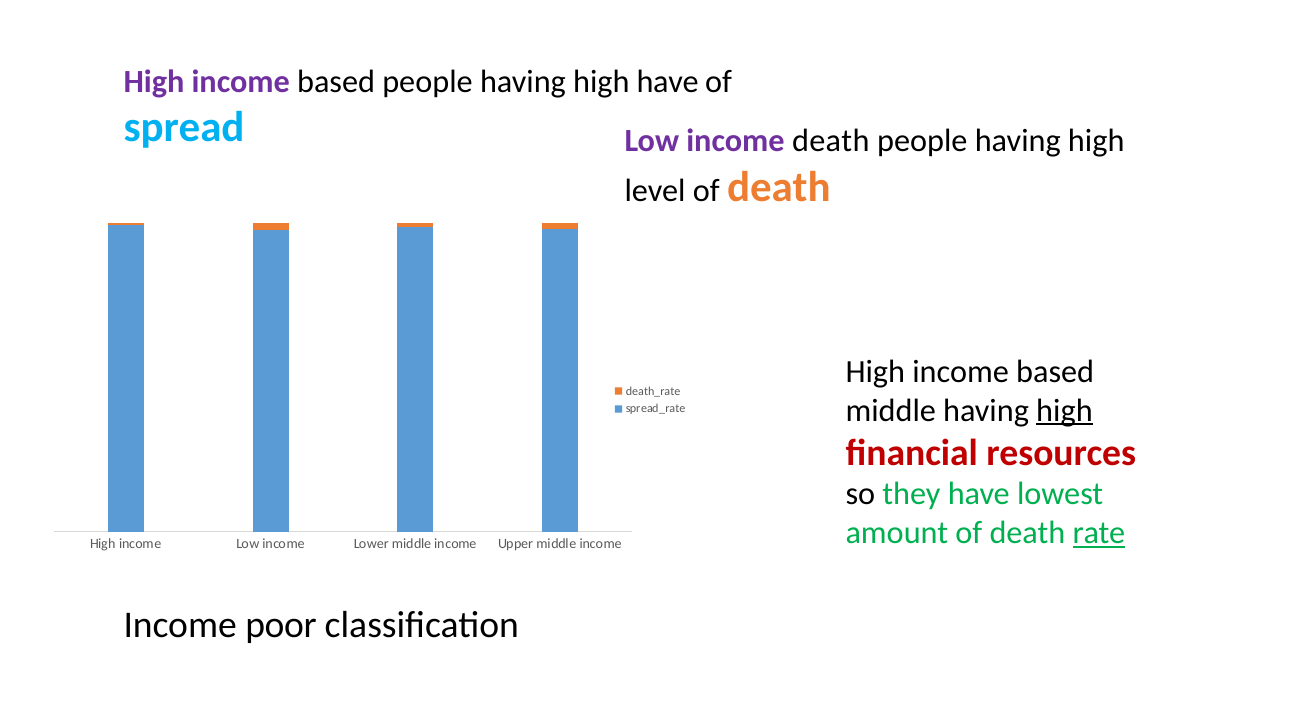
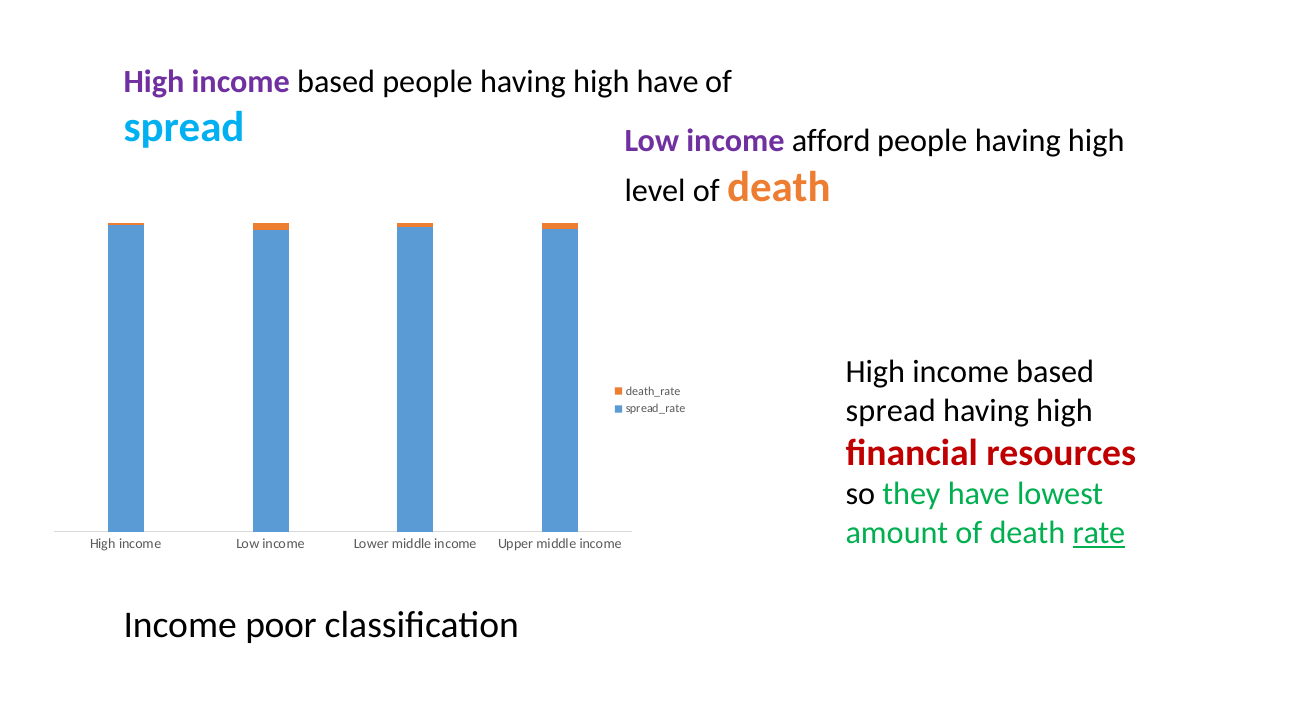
income death: death -> afford (831, 141)
middle: middle -> spread (891, 410)
high underline: present -> none (1064, 410)
